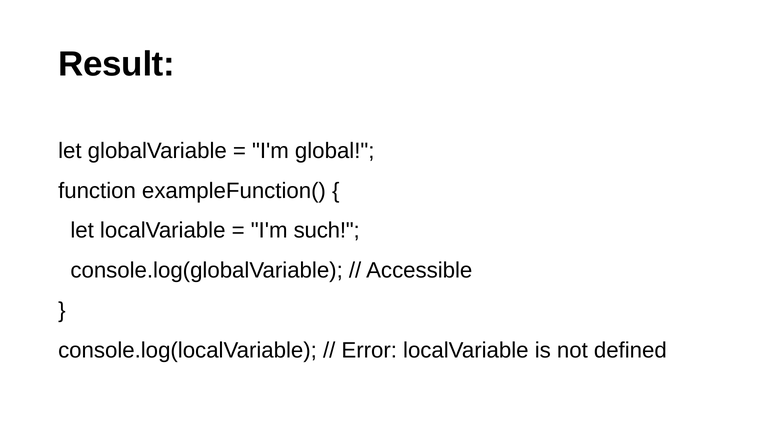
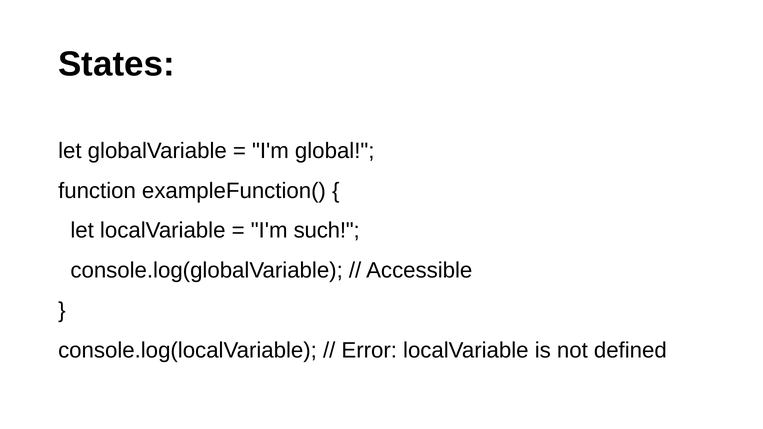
Result: Result -> States (116, 64)
